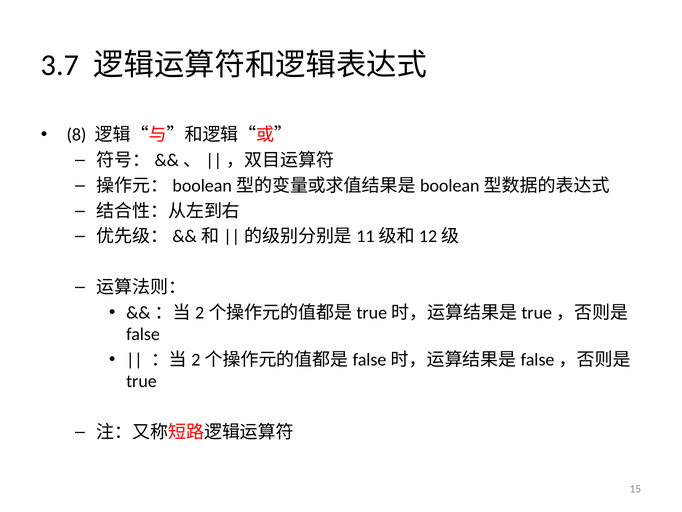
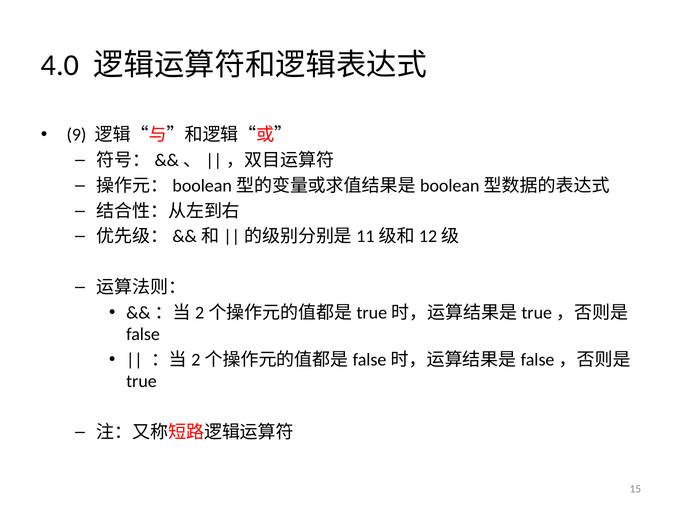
3.7: 3.7 -> 4.0 (60, 65)
8: 8 -> 9 (76, 135)
